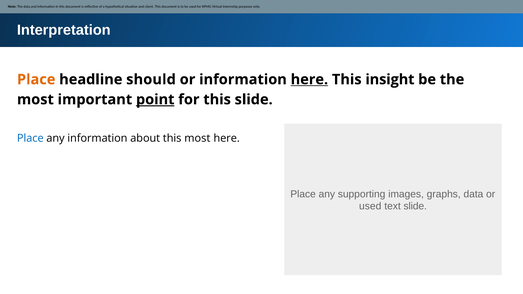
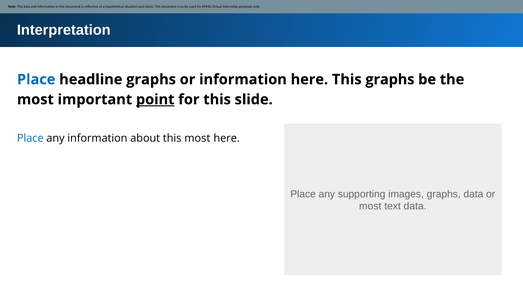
Place colour: orange -> blue (36, 80)
headline should: should -> graphs (151, 80)
here underline: present -> none (309, 80)
This insight: insight -> graphs (390, 80)
used: used -> most (370, 206)
text slide: slide -> data (415, 206)
